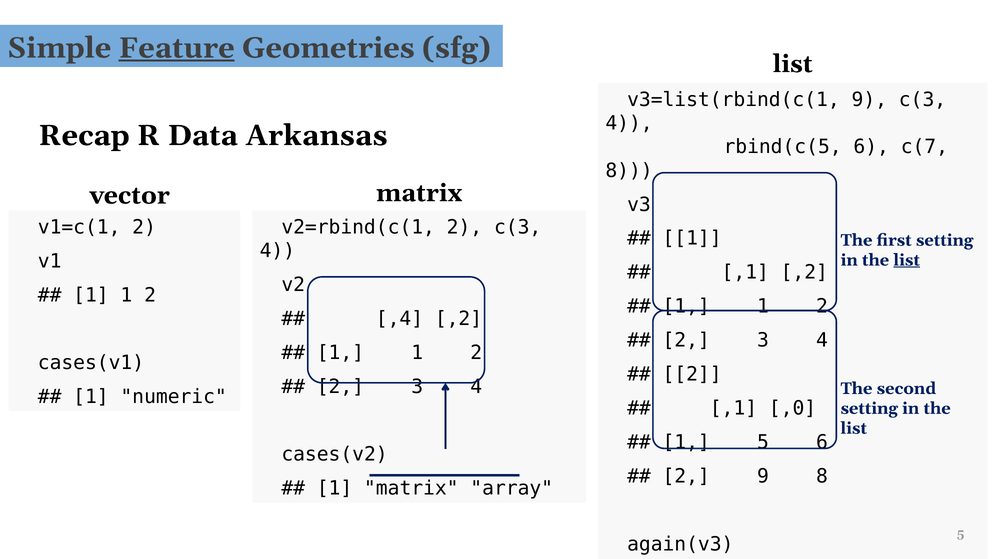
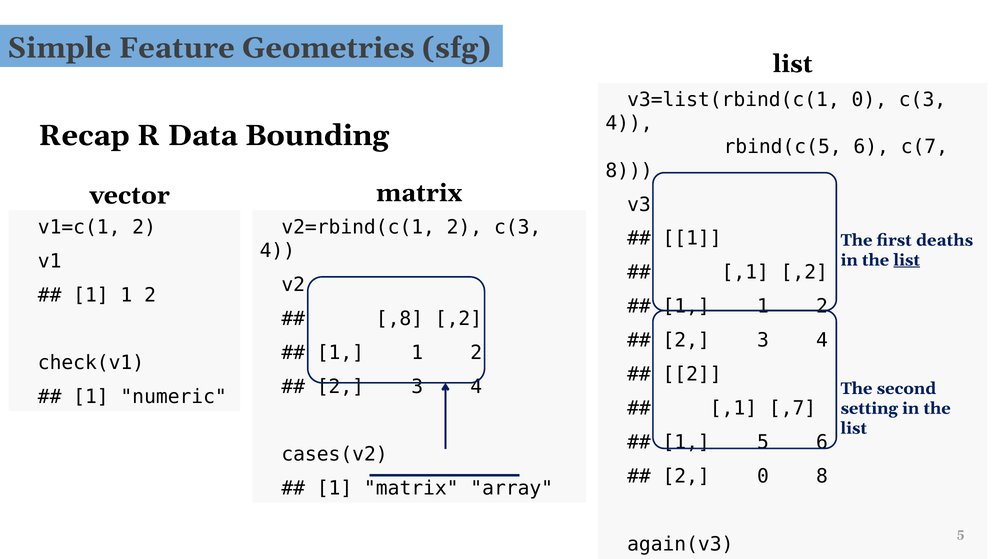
Feature underline: present -> none (177, 48)
v3=list(rbind(c(1 9: 9 -> 0 (869, 100)
Arkansas: Arkansas -> Bounding (317, 136)
first setting: setting -> deaths (945, 240)
,4: ,4 -> ,8 (399, 319)
cases(v1: cases(v1 -> check(v1 (91, 363)
,0: ,0 -> ,7 (793, 408)
2 9: 9 -> 0 (763, 476)
